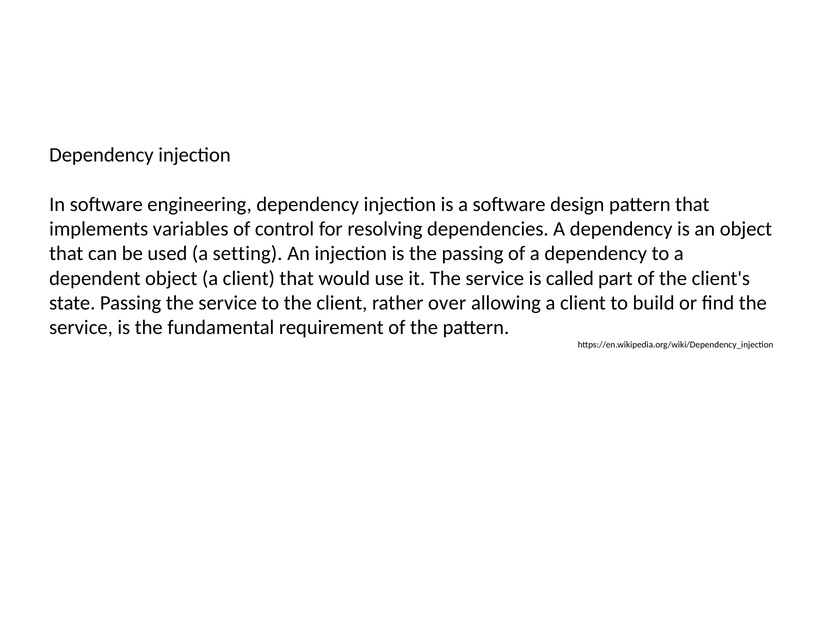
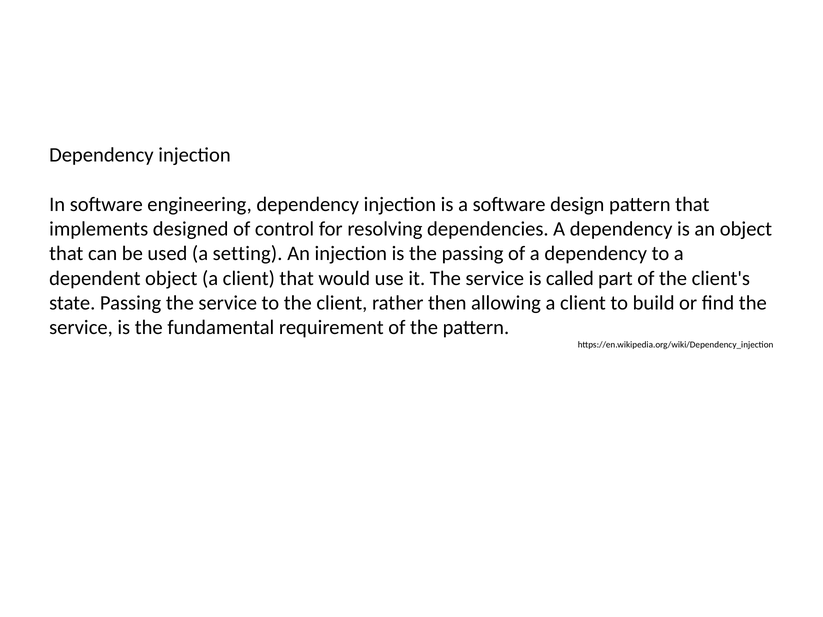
variables: variables -> designed (191, 229)
over: over -> then (447, 303)
